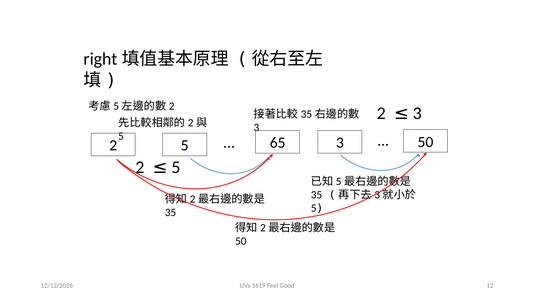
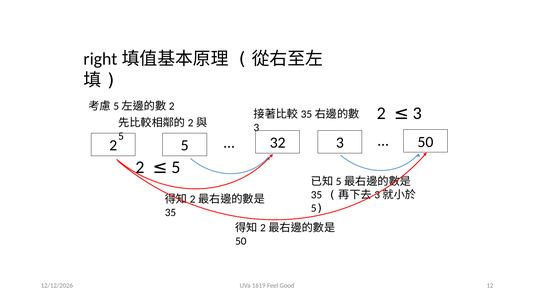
65: 65 -> 32 (278, 143)
